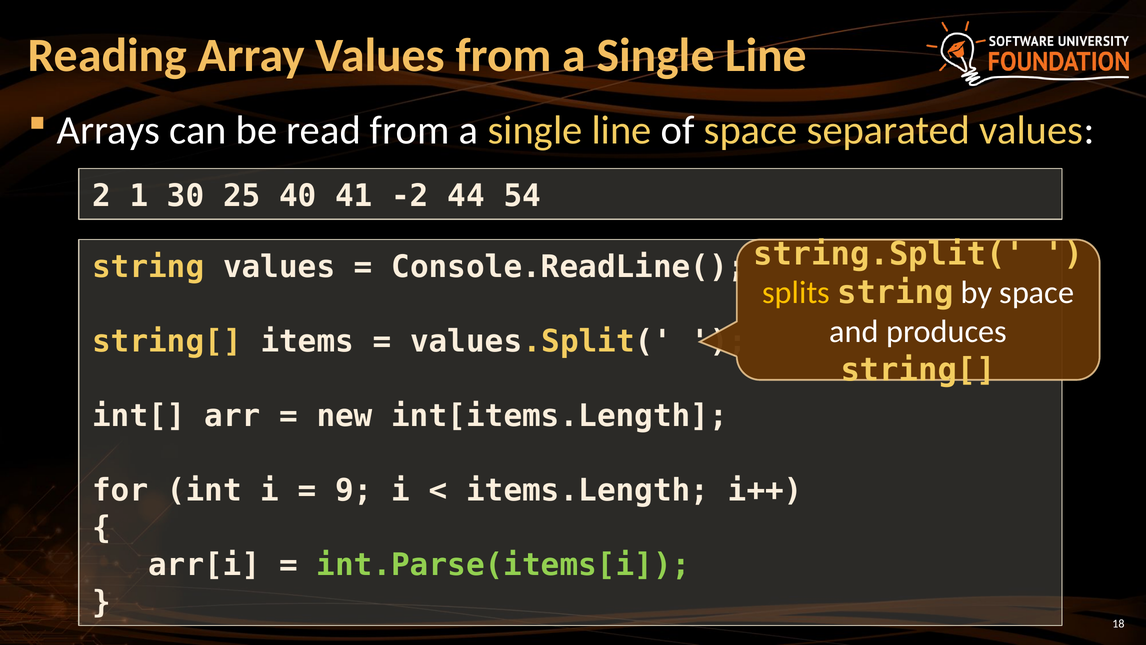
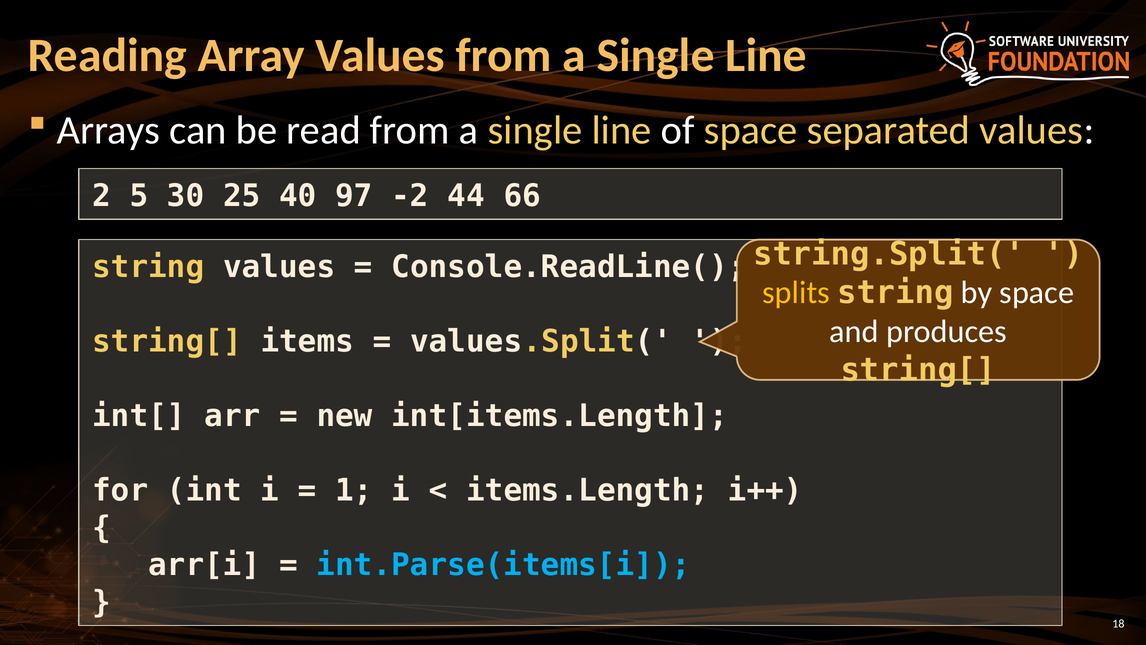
1: 1 -> 5 (139, 196)
41: 41 -> 97 (354, 196)
54: 54 -> 66 (522, 196)
9: 9 -> 1 (354, 490)
int.Parse(items[i colour: light green -> light blue (503, 565)
